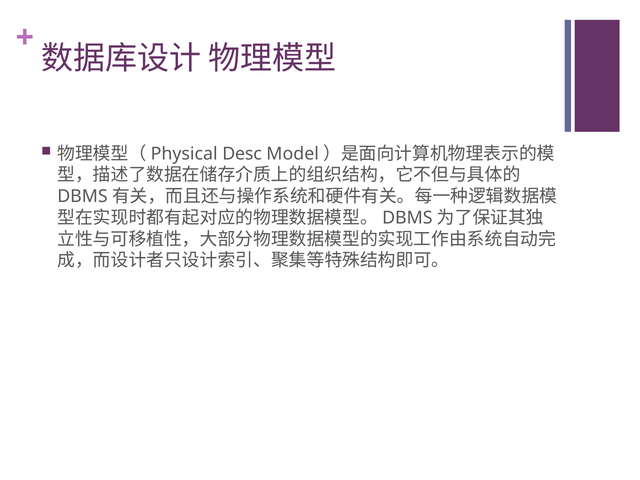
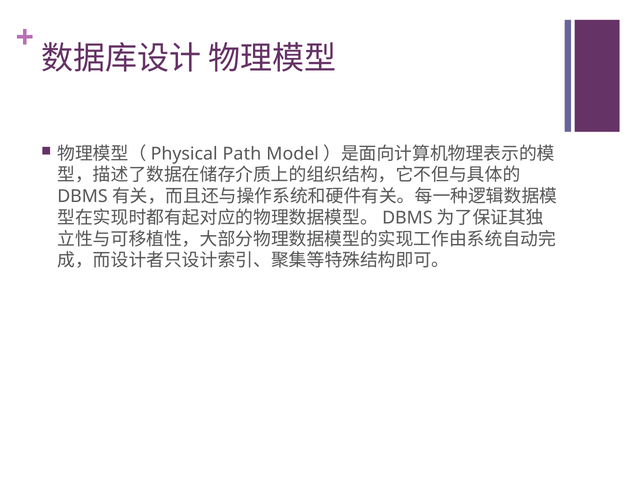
Desc: Desc -> Path (242, 154)
